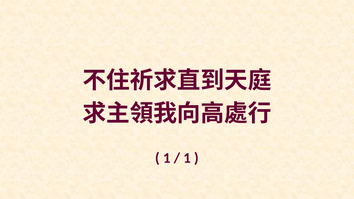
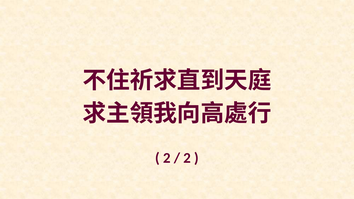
1: 1 -> 2 (167, 158)
1: 1 -> 2 (187, 158)
